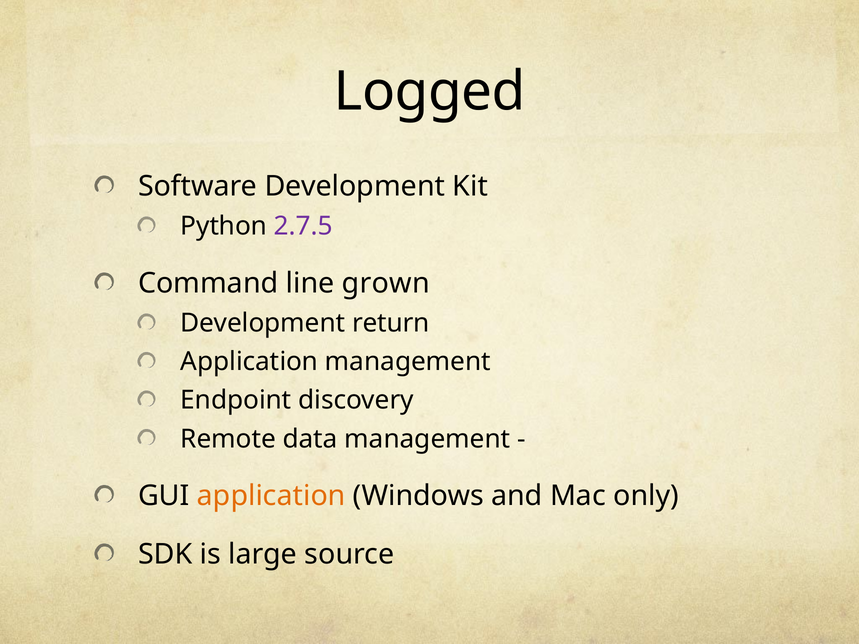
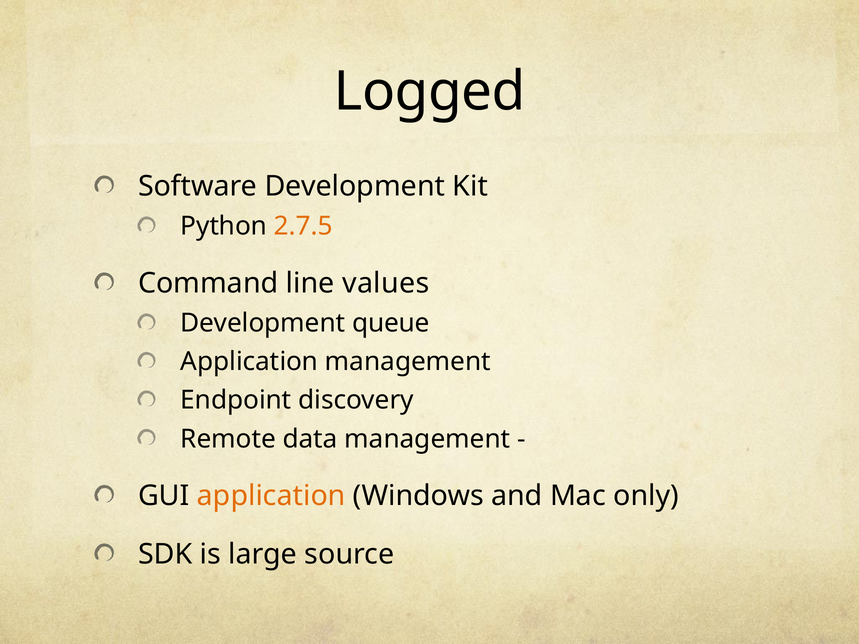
2.7.5 colour: purple -> orange (303, 226)
grown: grown -> values (386, 283)
return: return -> queue (391, 323)
